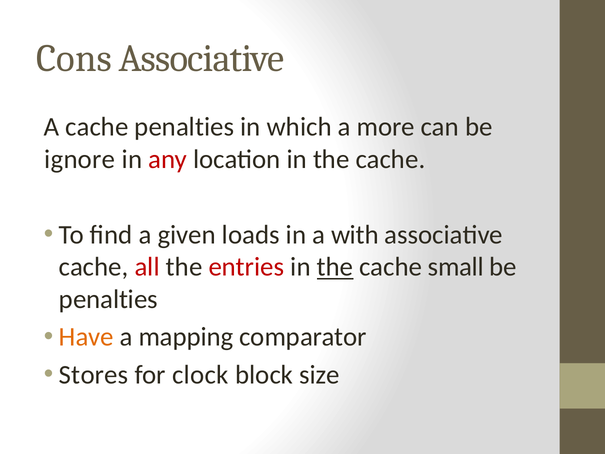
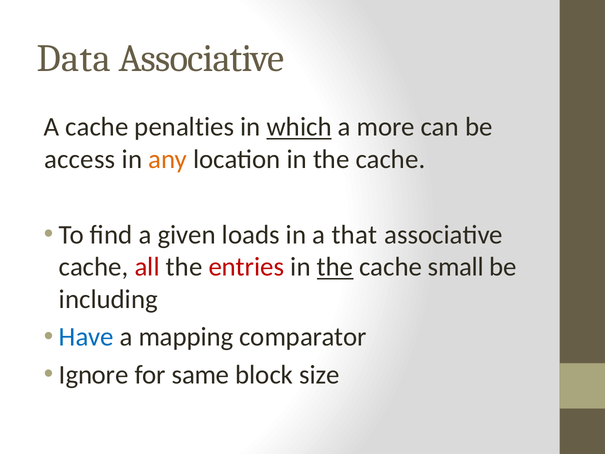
Cons: Cons -> Data (74, 59)
which underline: none -> present (299, 127)
ignore: ignore -> access (80, 159)
any colour: red -> orange (168, 159)
with: with -> that (355, 235)
penalties: penalties -> including (108, 299)
Have colour: orange -> blue (86, 337)
Stores: Stores -> Ignore (94, 375)
clock: clock -> same (200, 375)
